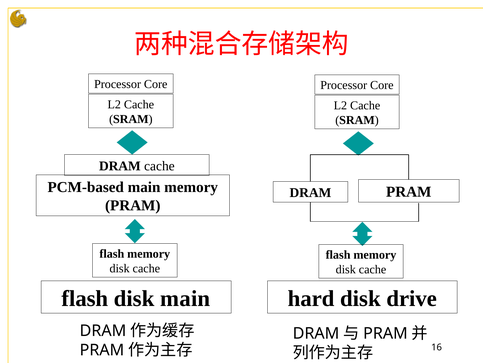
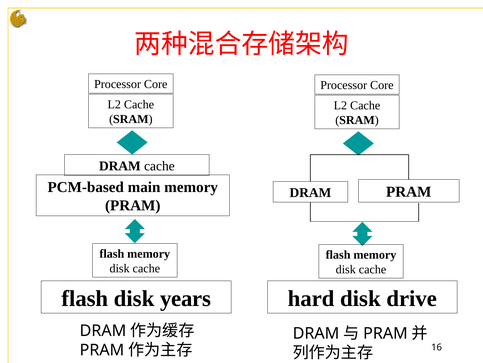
disk main: main -> years (186, 298)
